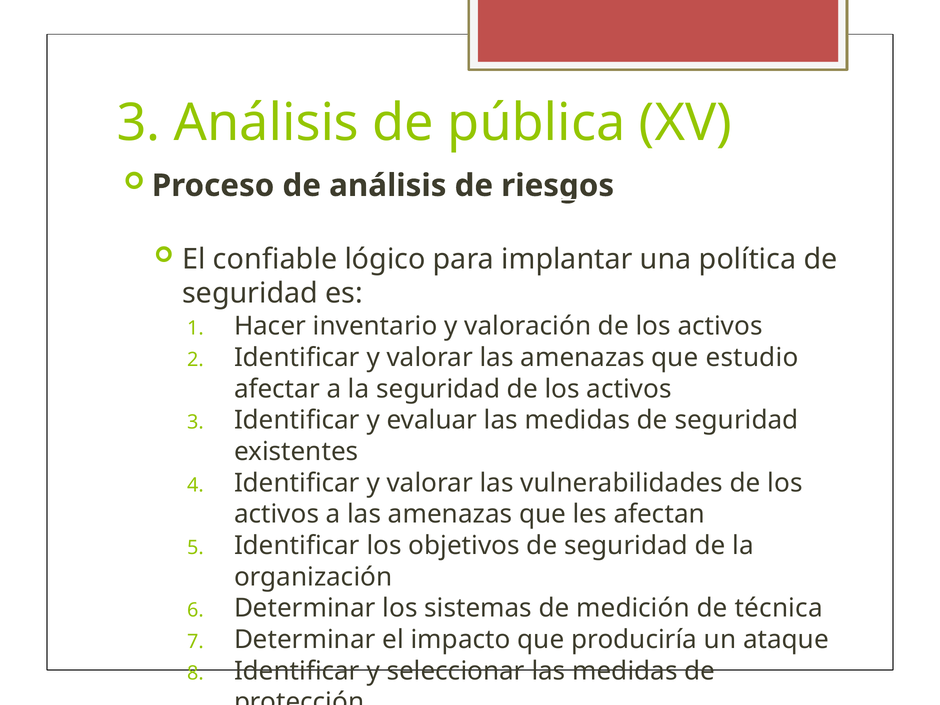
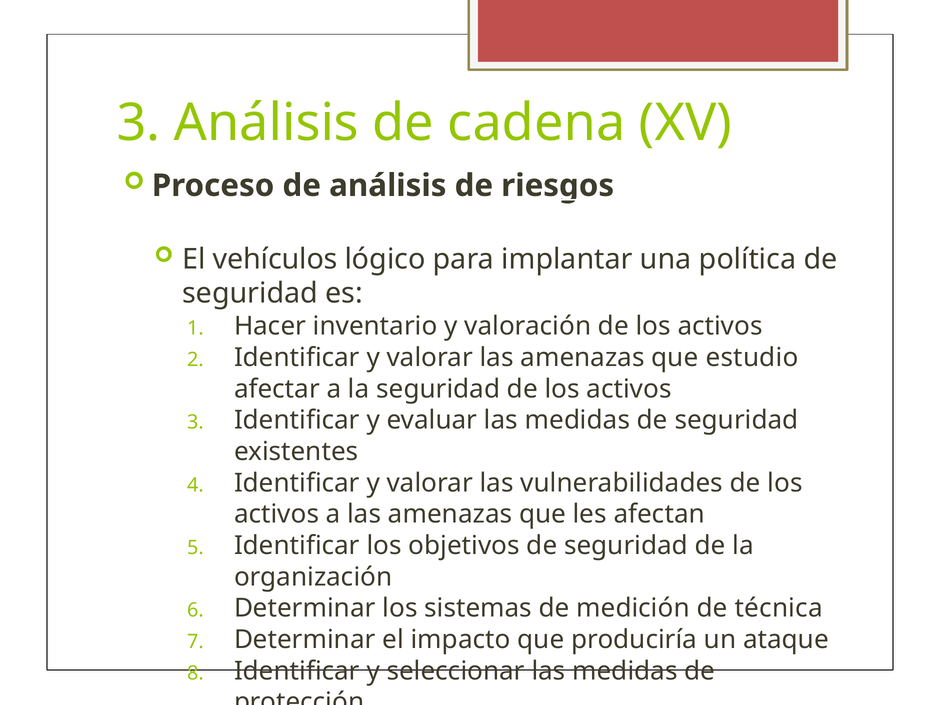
pública: pública -> cadena (536, 123)
confiable: confiable -> vehículos (275, 259)
